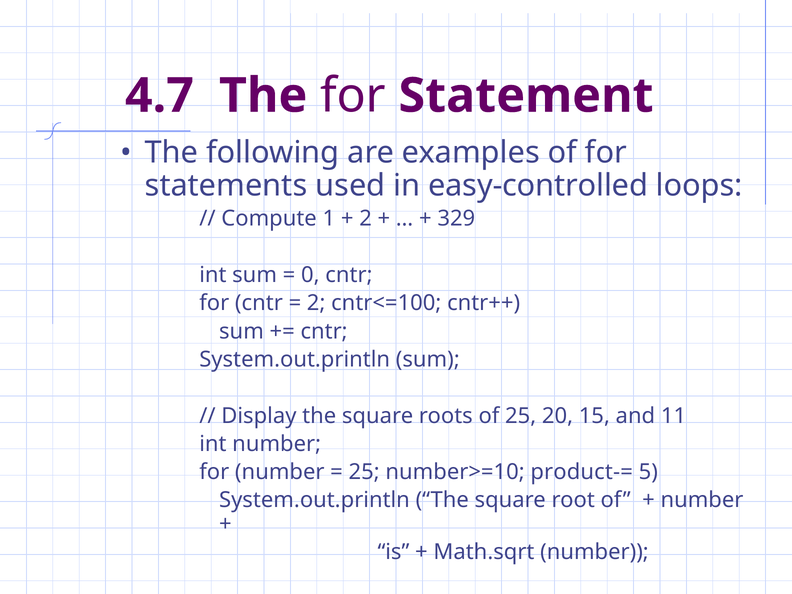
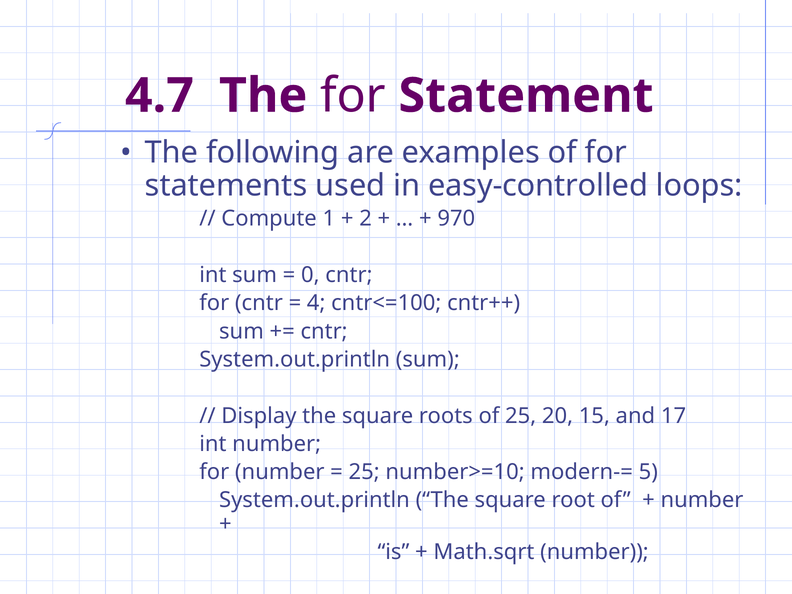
329: 329 -> 970 (456, 219)
2: 2 -> 4 (316, 303)
11: 11 -> 17 (673, 416)
product-=: product-= -> modern-= (582, 472)
